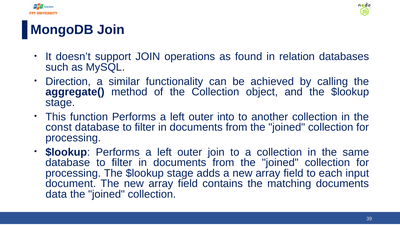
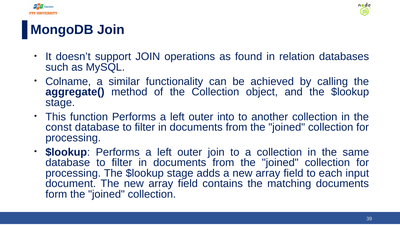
Direction: Direction -> Colname (68, 82)
data: data -> form (56, 194)
